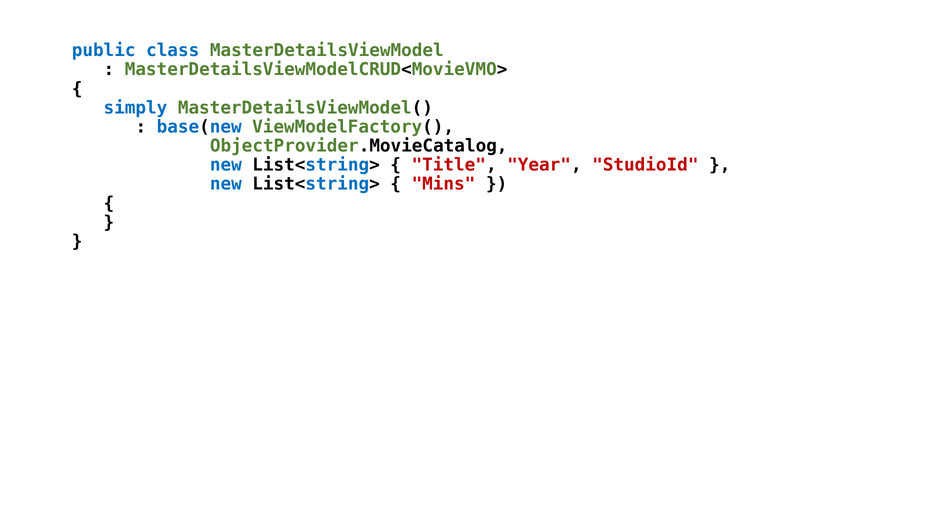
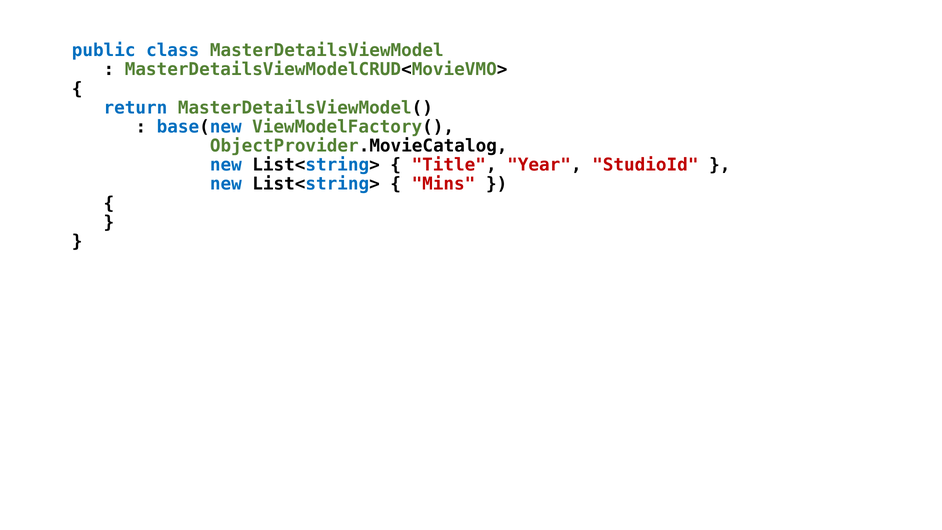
simply: simply -> return (135, 108)
